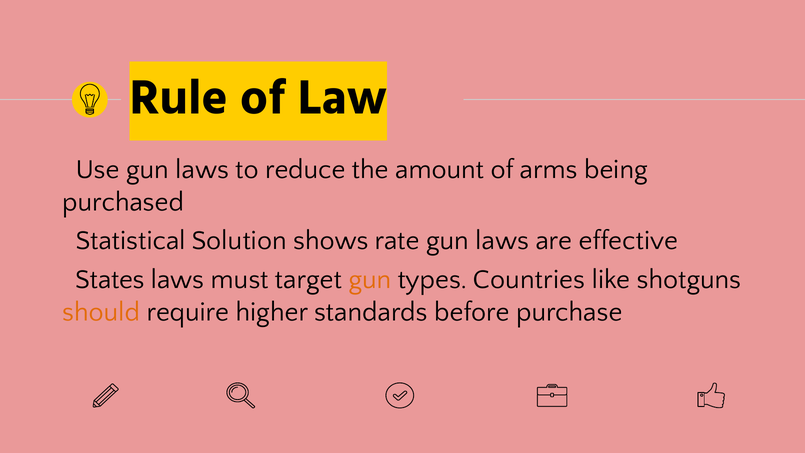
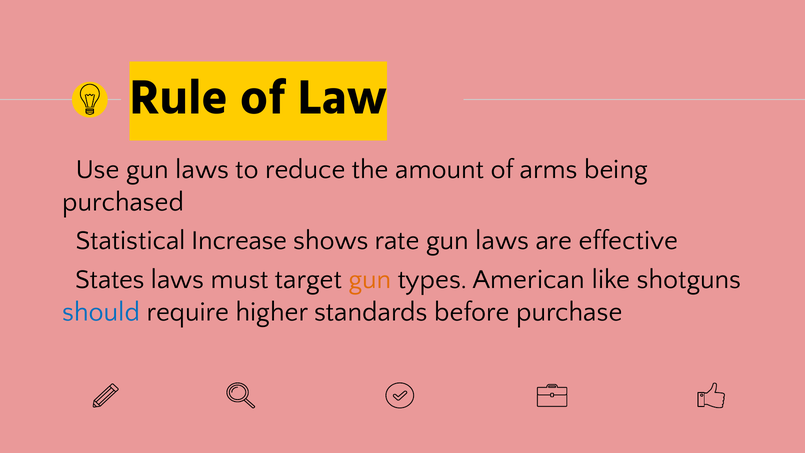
Solution: Solution -> Increase (239, 241)
Countries: Countries -> American (529, 279)
should colour: orange -> blue (101, 312)
